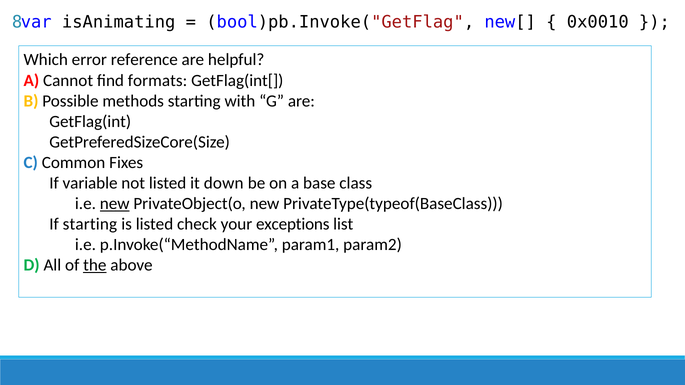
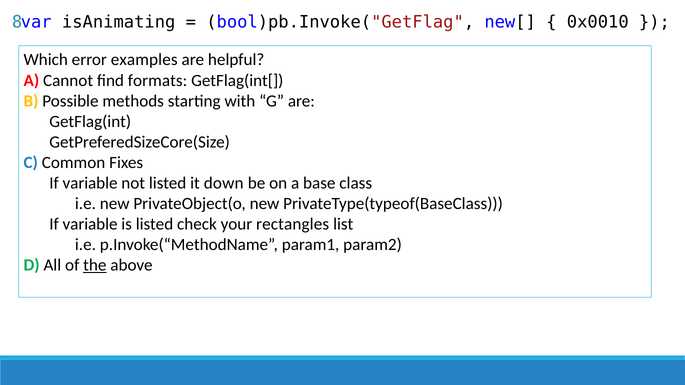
reference: reference -> examples (144, 60)
new underline: present -> none (115, 204)
starting: starting -> variable (90, 224)
exceptions: exceptions -> rectangles (293, 224)
